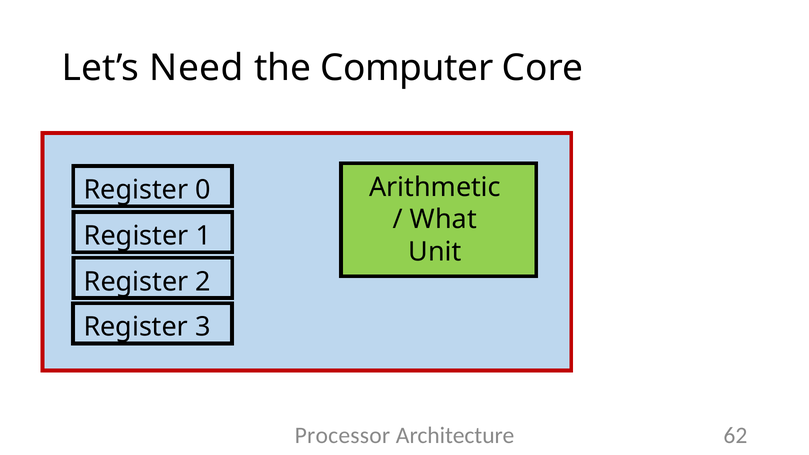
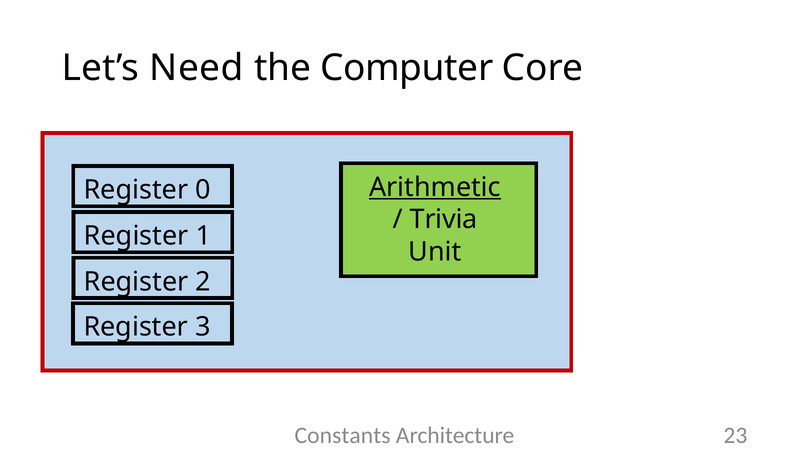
Arithmetic underline: none -> present (435, 187)
What: What -> Trivia (444, 220)
Processor: Processor -> Constants (342, 435)
62: 62 -> 23 (735, 435)
